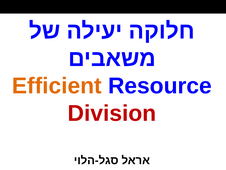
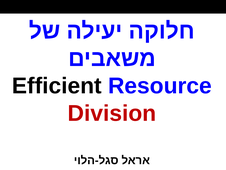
Efficient colour: orange -> black (57, 86)
